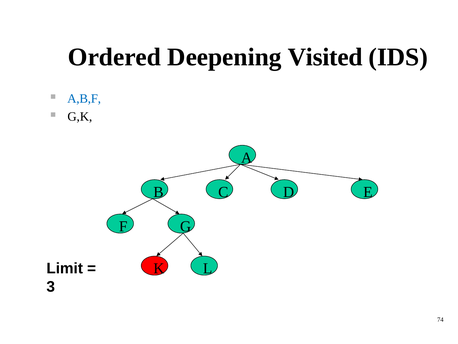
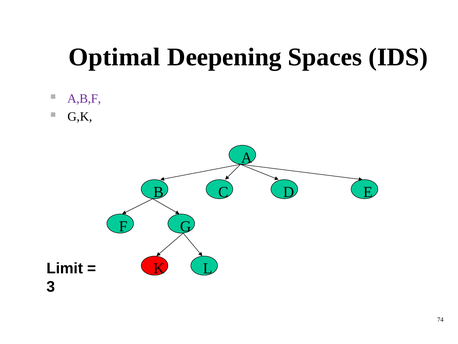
Ordered: Ordered -> Optimal (114, 57)
Visited: Visited -> Spaces (325, 57)
A,B,F colour: blue -> purple (84, 99)
